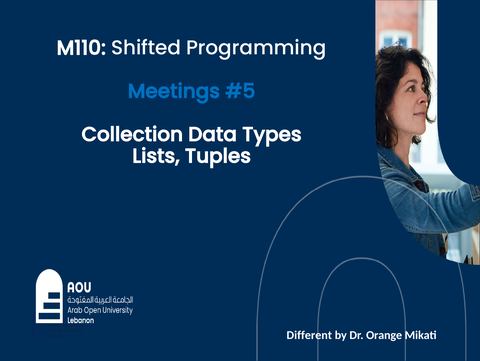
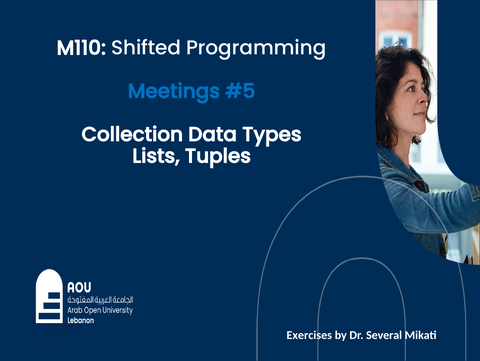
Different: Different -> Exercises (309, 335)
Orange: Orange -> Several (384, 335)
